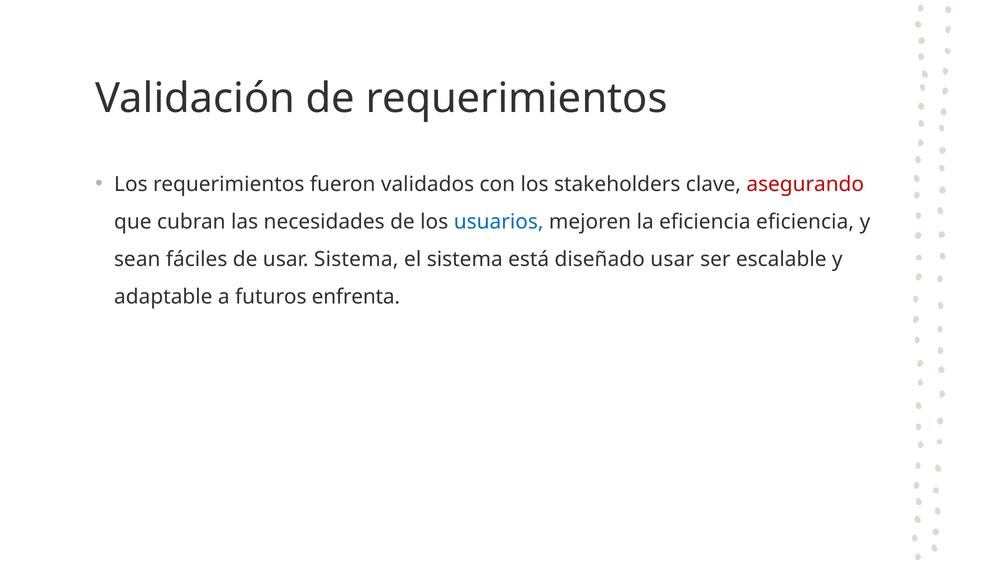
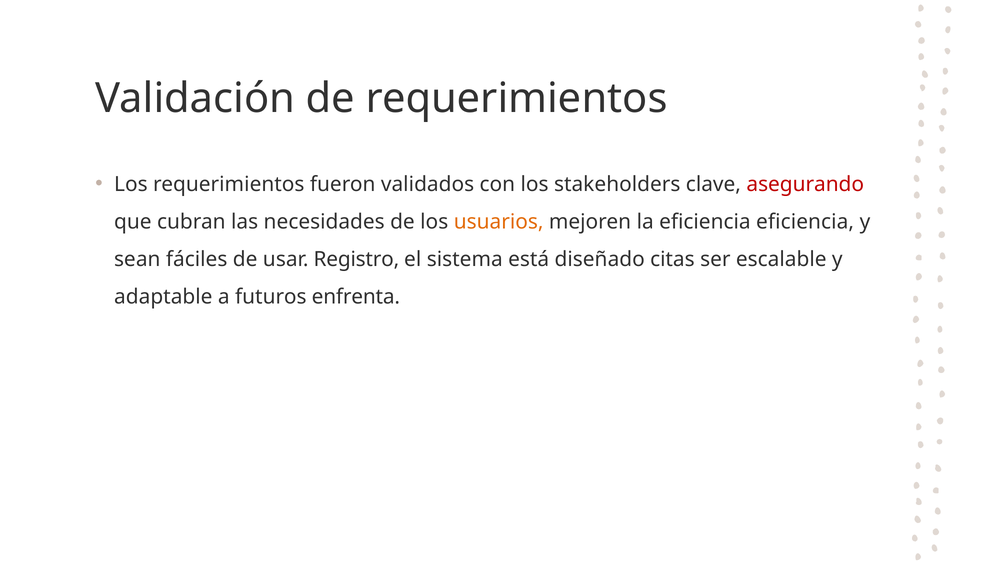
usuarios colour: blue -> orange (499, 222)
usar Sistema: Sistema -> Registro (356, 259)
diseñado usar: usar -> citas (672, 259)
